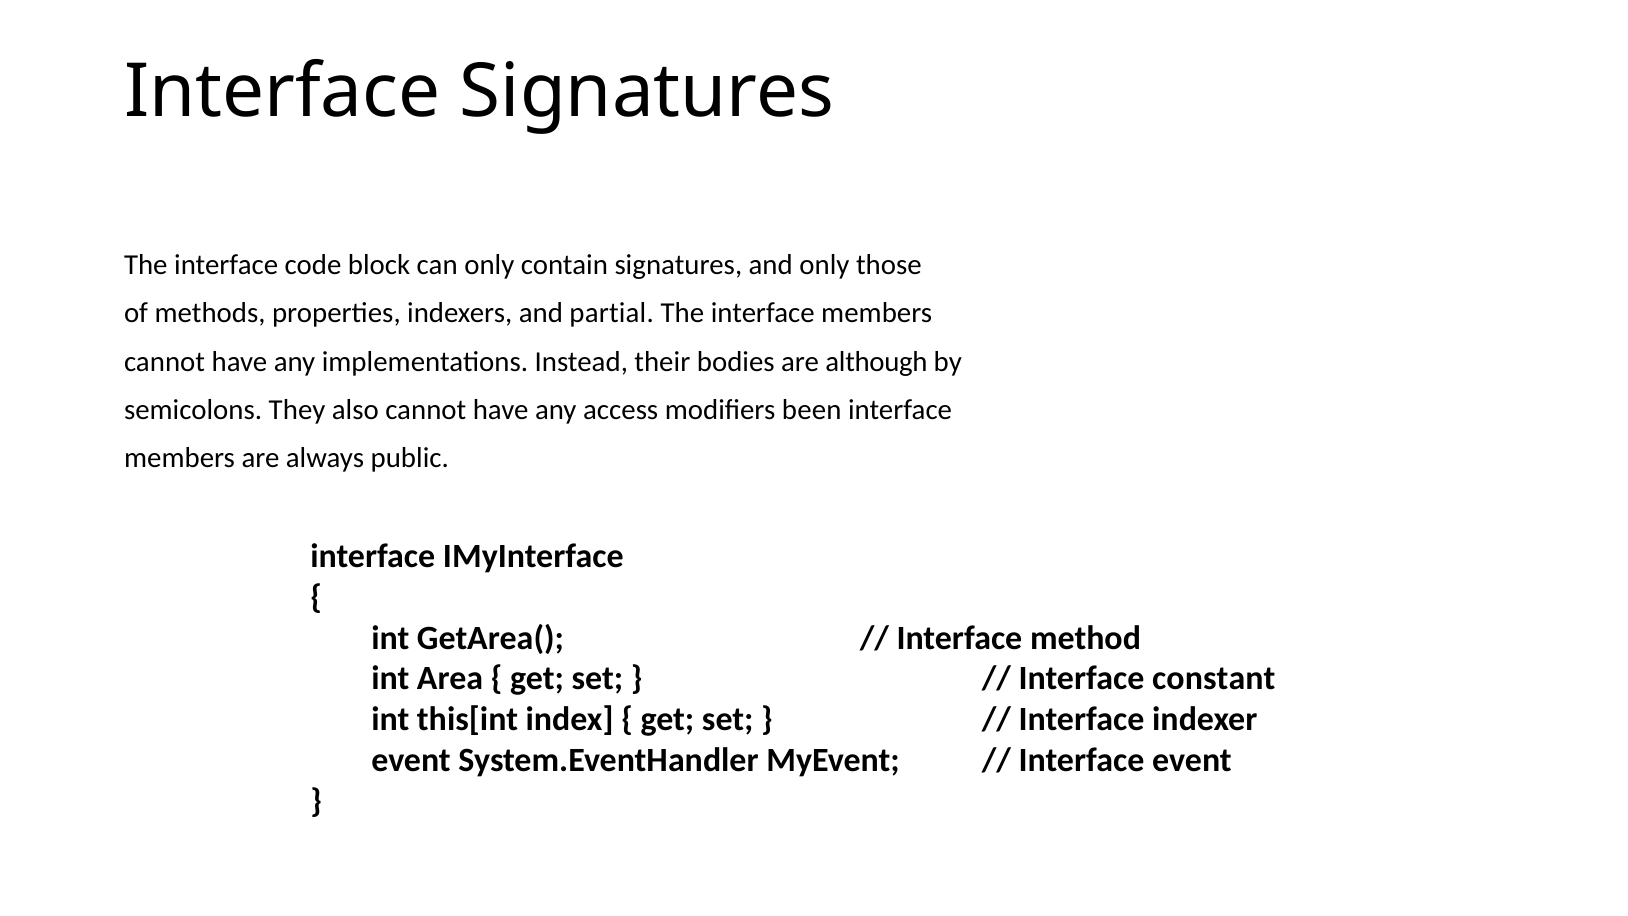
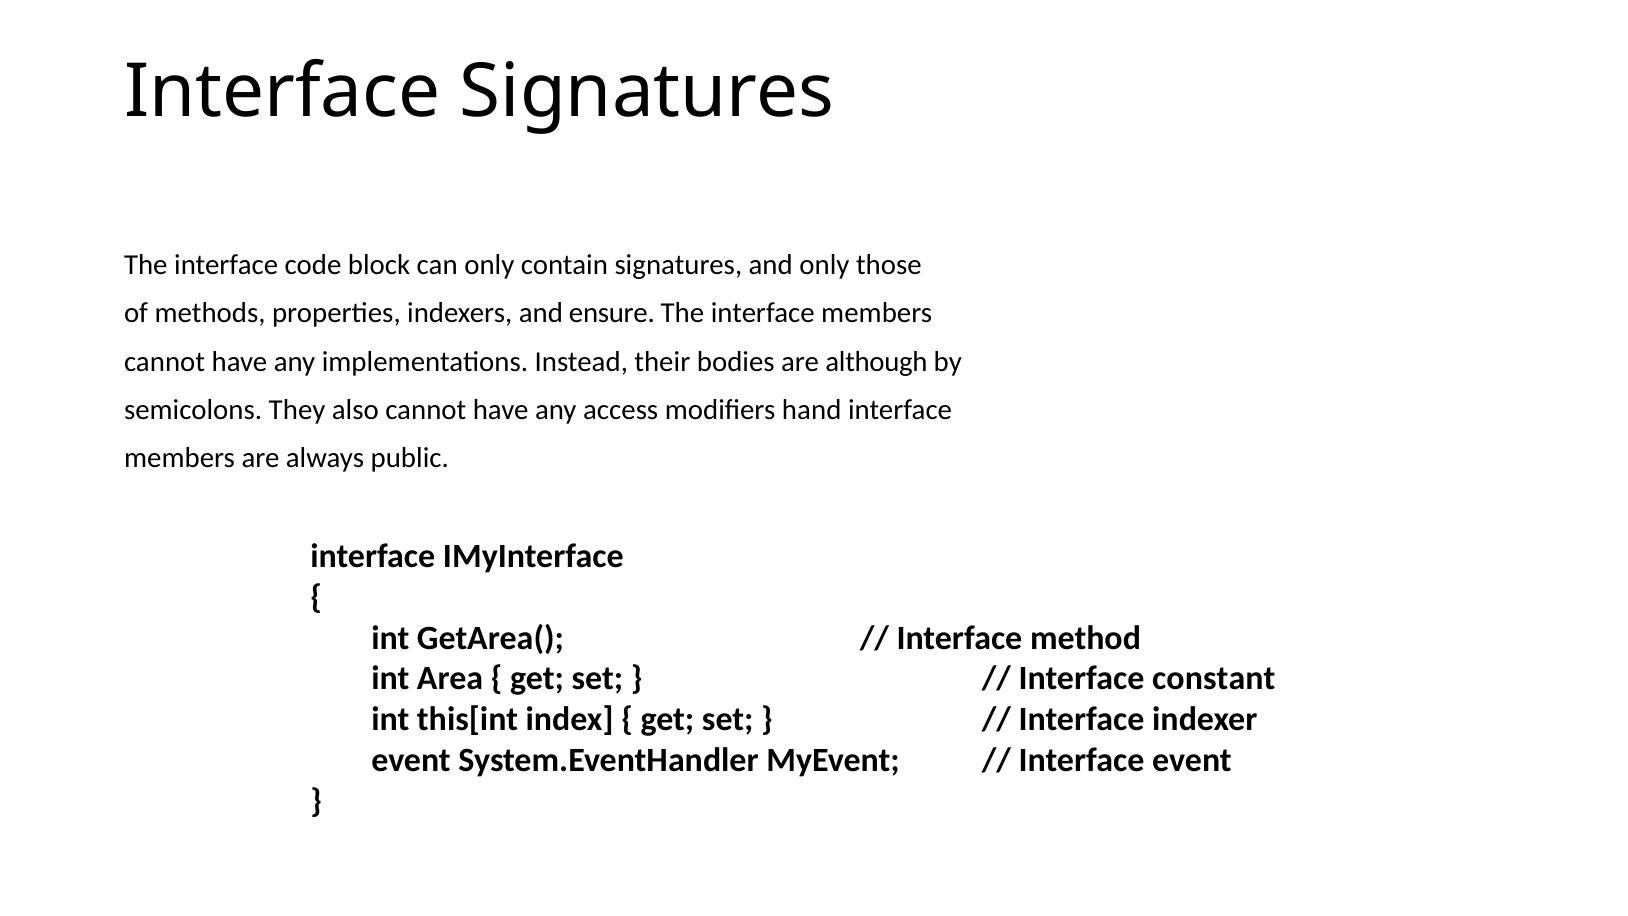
partial: partial -> ensure (612, 313)
been: been -> hand (812, 410)
